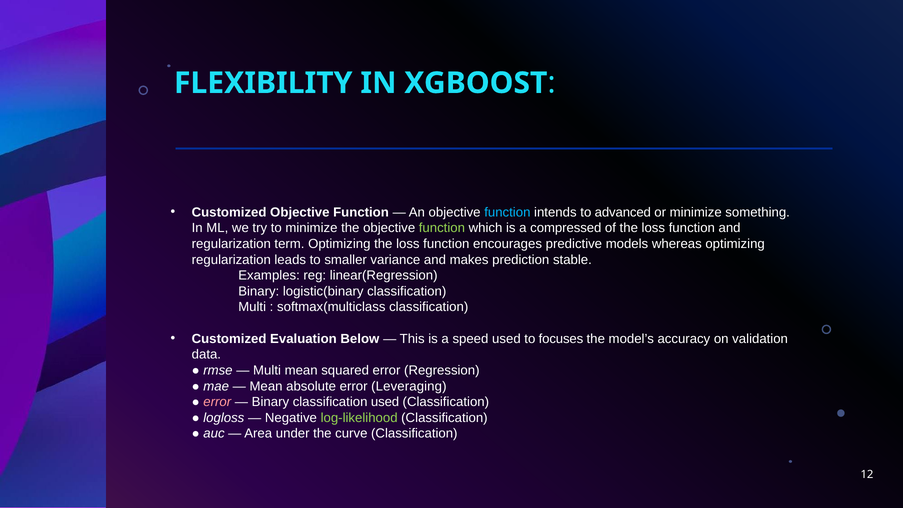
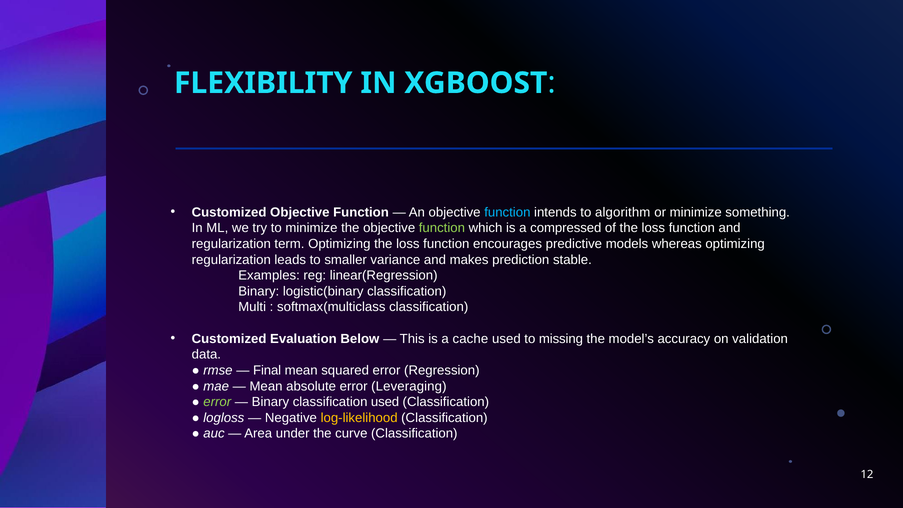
advanced: advanced -> algorithm (623, 212)
speed: speed -> cache (470, 339)
focuses: focuses -> missing (561, 339)
Multi: Multi -> Final (267, 370)
error colour: pink -> light green (217, 402)
log-likelihood colour: light green -> yellow (359, 418)
